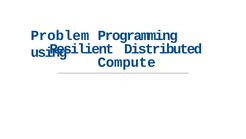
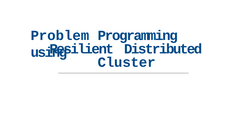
Compute: Compute -> Cluster (127, 62)
